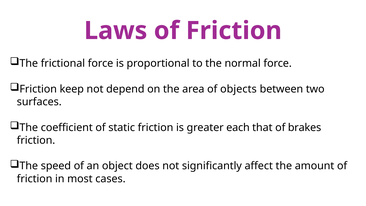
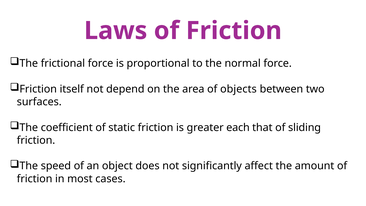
keep: keep -> itself (72, 89)
brakes: brakes -> sliding (305, 127)
